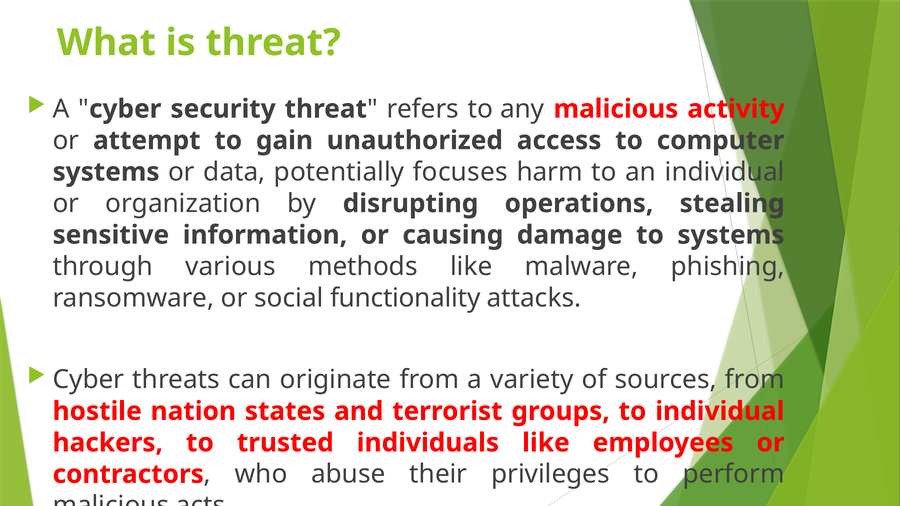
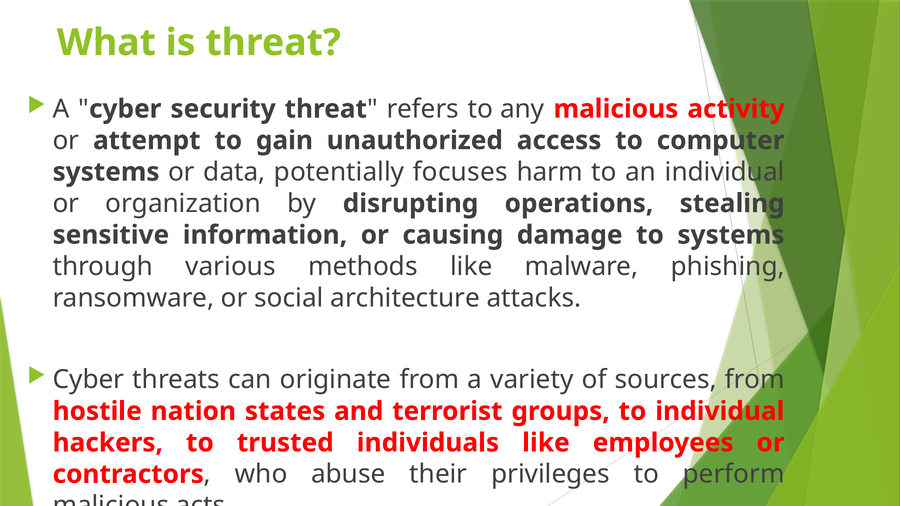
functionality: functionality -> architecture (405, 298)
